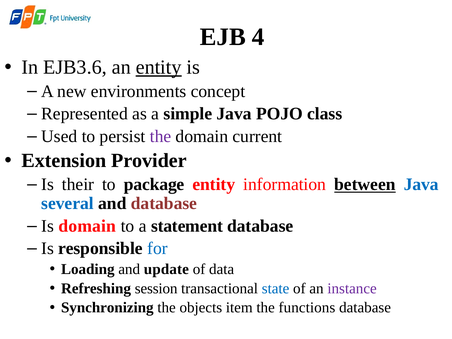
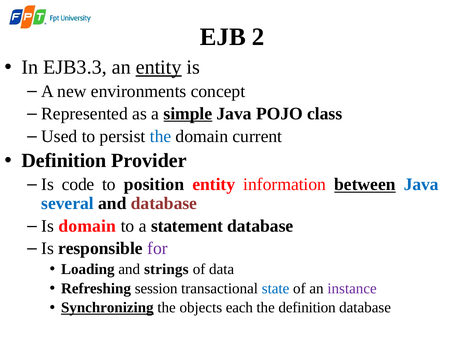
4: 4 -> 2 (258, 37)
EJB3.6: EJB3.6 -> EJB3.3 (75, 67)
simple underline: none -> present (188, 114)
the colour: purple -> blue (161, 136)
Extension: Extension -> Definition (64, 161)
their: their -> code (78, 184)
package: package -> position (154, 184)
for colour: blue -> purple (157, 248)
update: update -> strings (166, 269)
Synchronizing underline: none -> present (107, 308)
item: item -> each (239, 308)
the functions: functions -> definition (307, 308)
